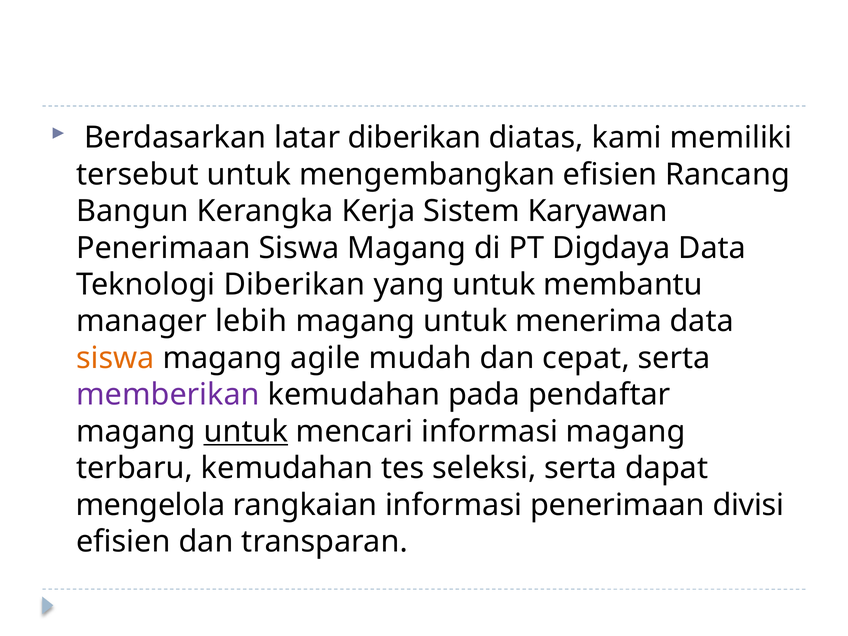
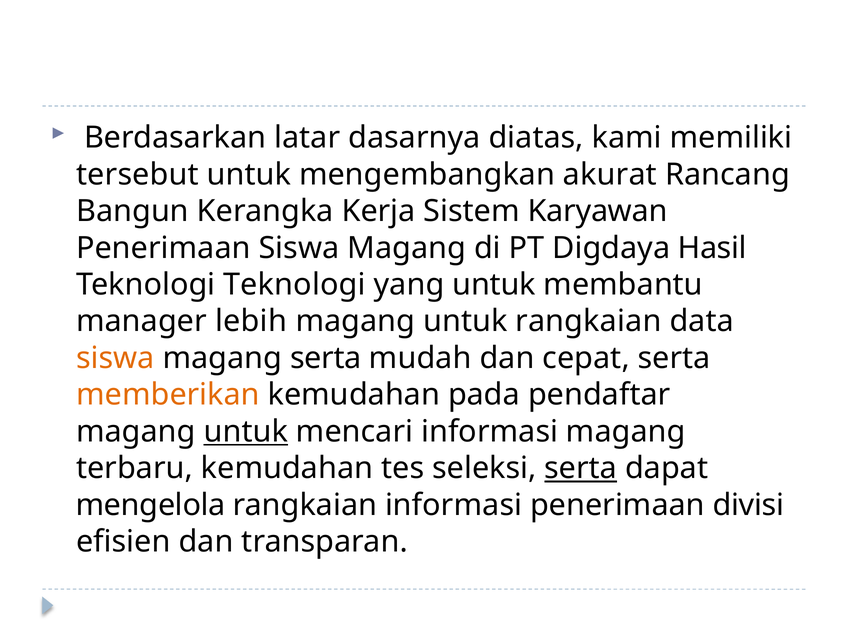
latar diberikan: diberikan -> dasarnya (414, 138)
mengembangkan efisien: efisien -> akurat (610, 174)
Digdaya Data: Data -> Hasil (712, 248)
Teknologi Diberikan: Diberikan -> Teknologi (295, 285)
untuk menerima: menerima -> rangkaian (588, 321)
magang agile: agile -> serta (326, 358)
memberikan colour: purple -> orange (168, 395)
serta underline: none -> present (581, 468)
